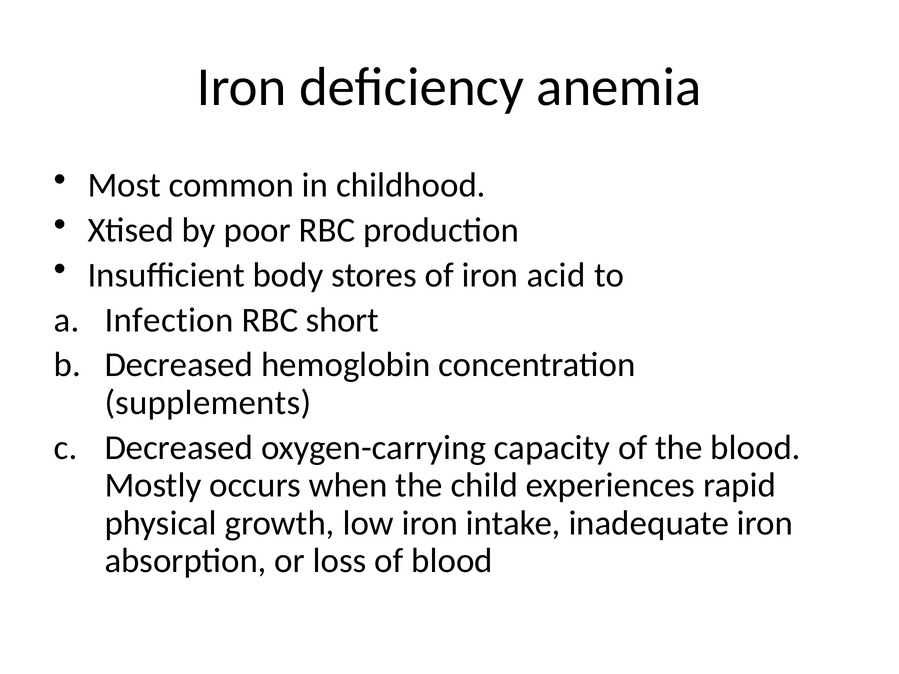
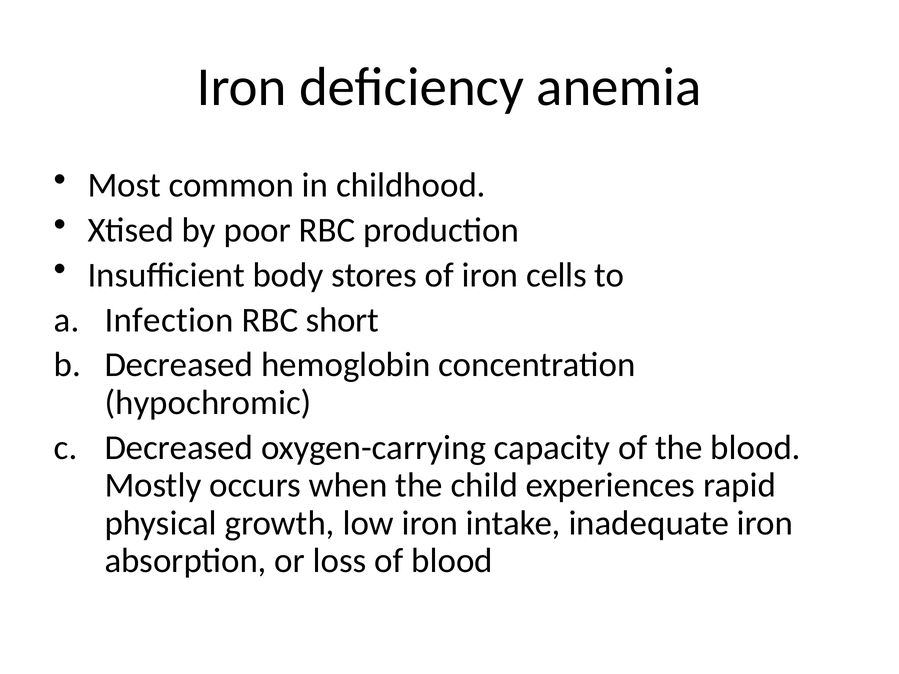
acid: acid -> cells (557, 275)
supplements: supplements -> hypochromic (208, 403)
